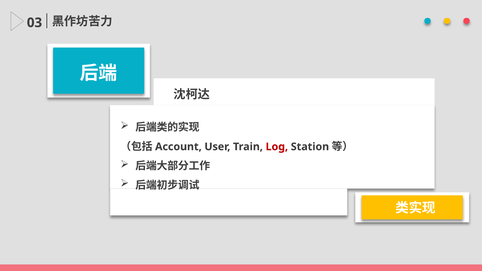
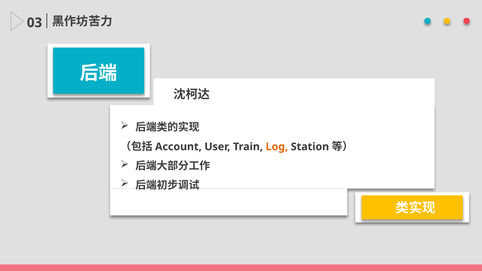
Log colour: red -> orange (277, 147)
